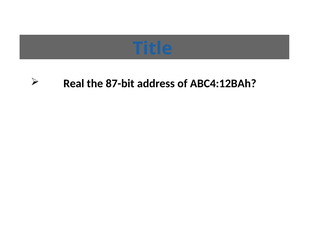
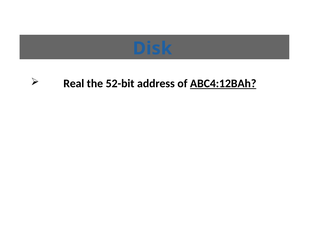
Title: Title -> Disk (152, 48)
87-bit: 87-bit -> 52-bit (120, 84)
ABC4:12BAh underline: none -> present (223, 84)
